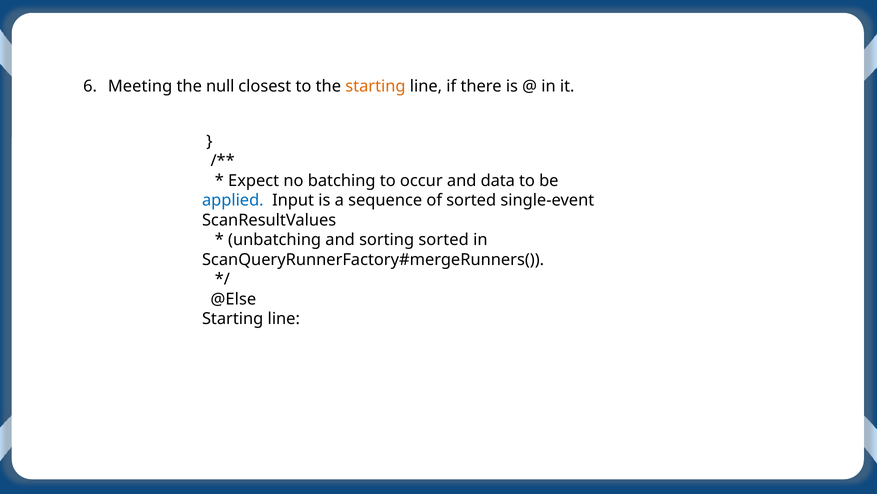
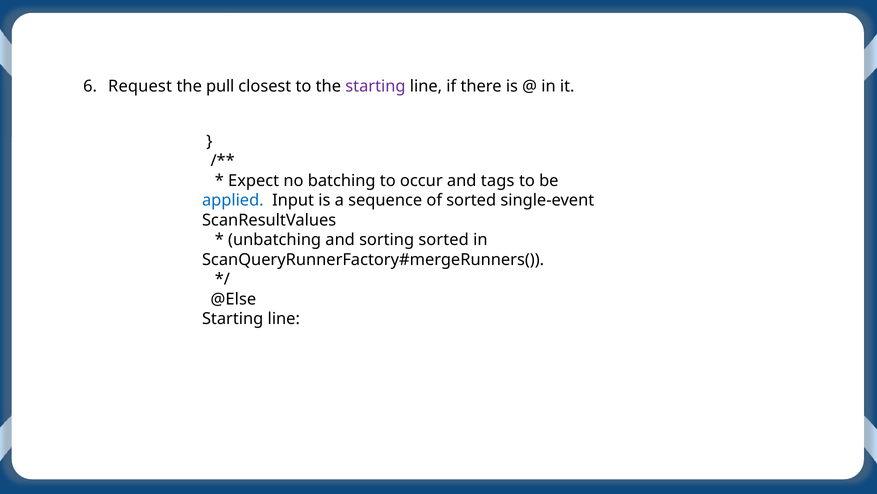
Meeting: Meeting -> Request (140, 86)
null: null -> pull (220, 86)
starting colour: orange -> purple (375, 86)
data: data -> tags (498, 180)
